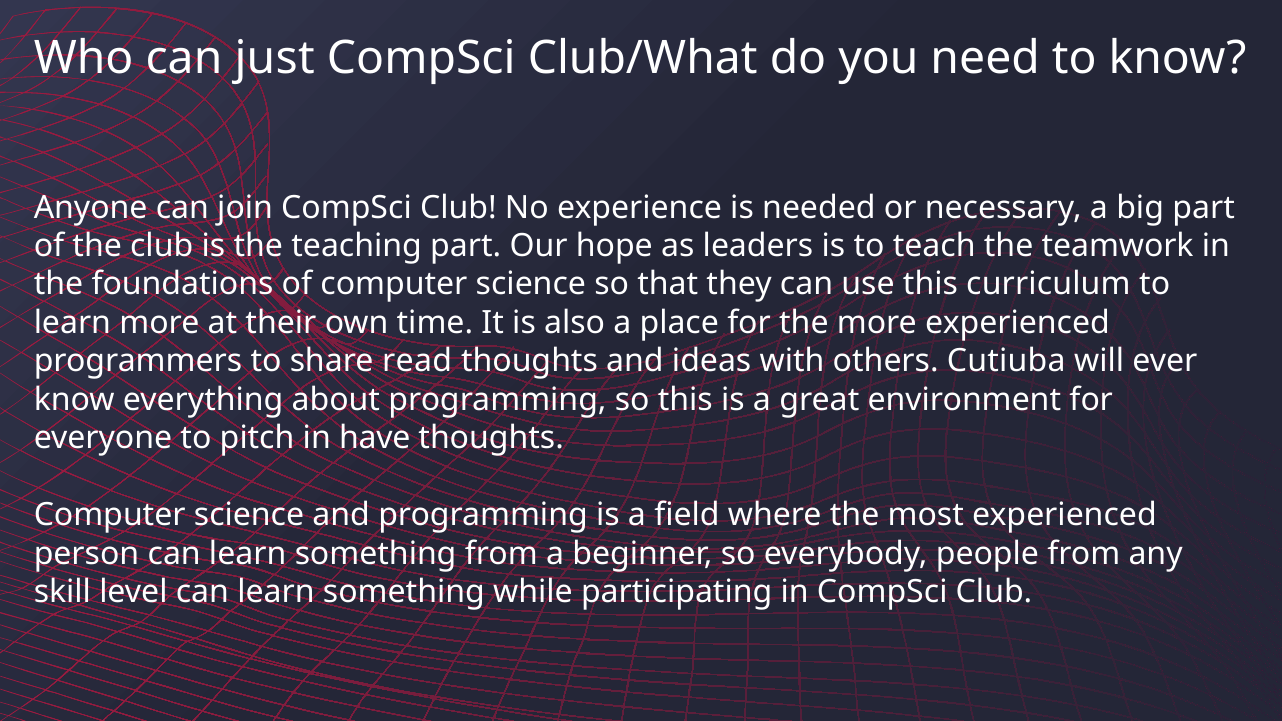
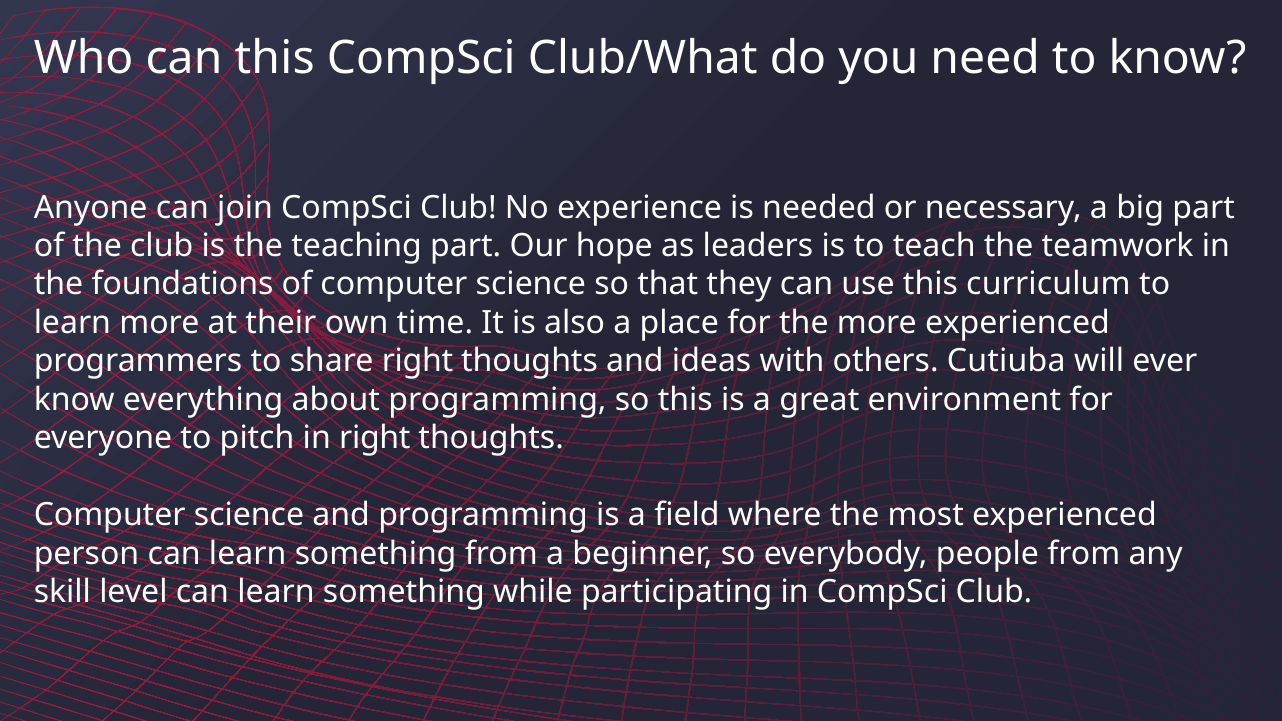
can just: just -> this (275, 59)
share read: read -> right (417, 361)
in have: have -> right (375, 438)
